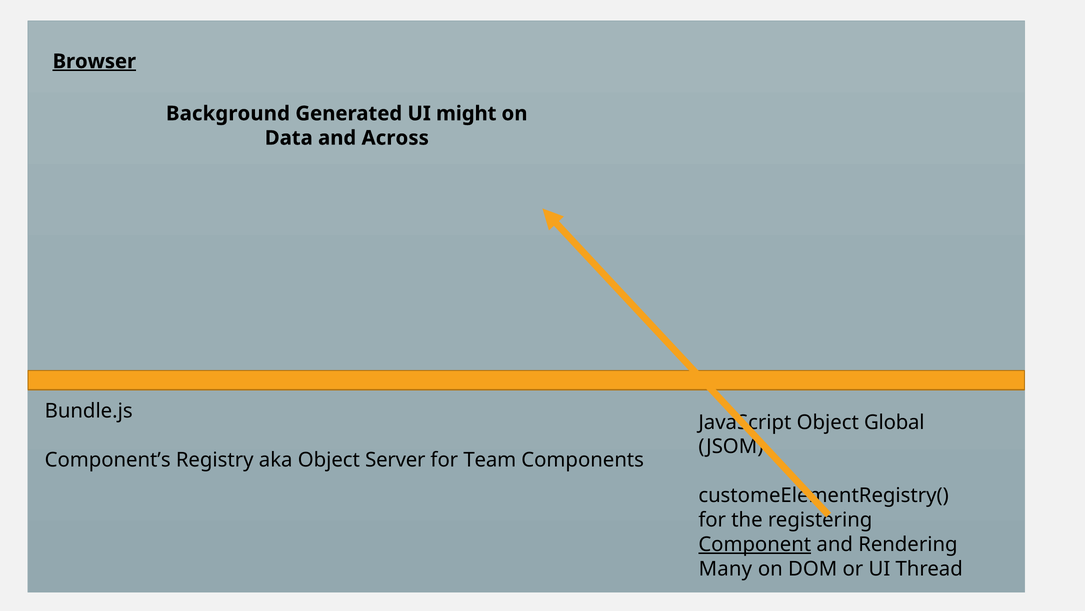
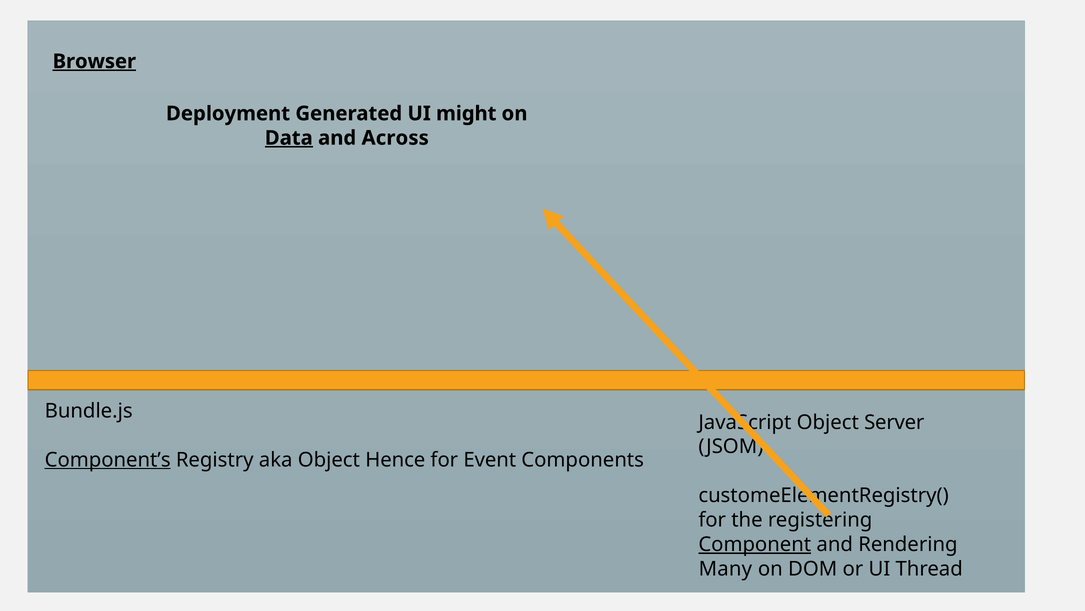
Background: Background -> Deployment (228, 113)
Data underline: none -> present (289, 138)
Global: Global -> Server (894, 422)
Component’s underline: none -> present (108, 459)
Server: Server -> Hence (395, 459)
Team: Team -> Event (490, 459)
